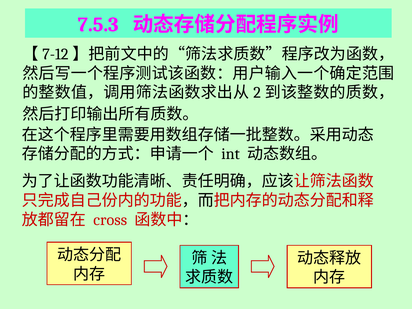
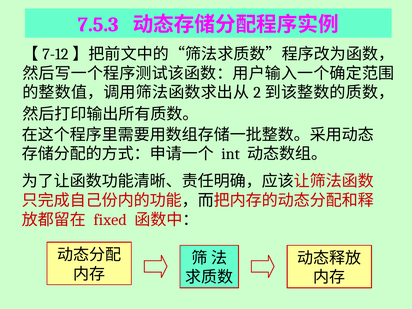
cross: cross -> fixed (110, 220)
